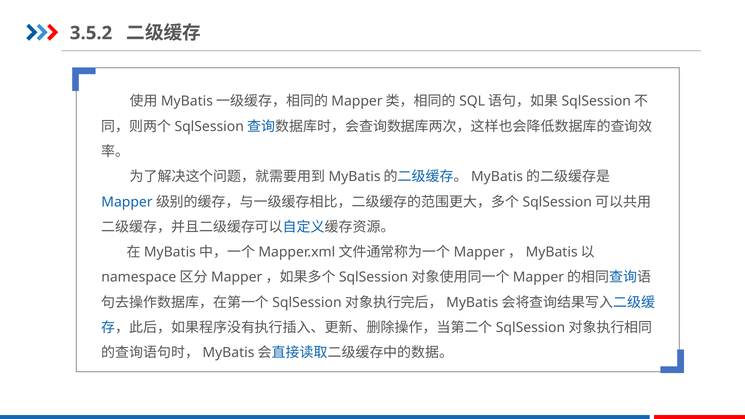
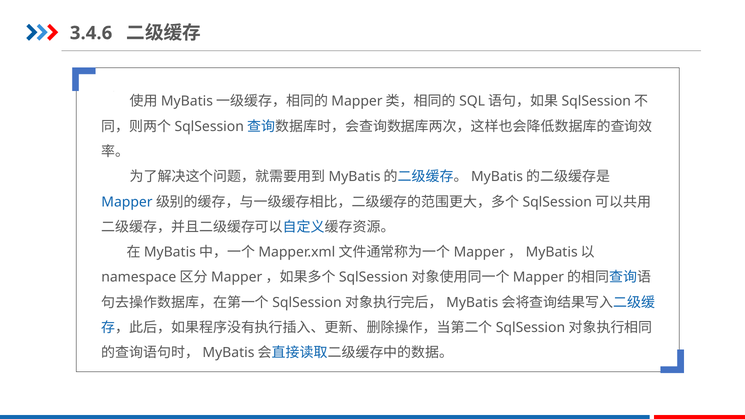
3.5.2: 3.5.2 -> 3.4.6 (91, 33)
